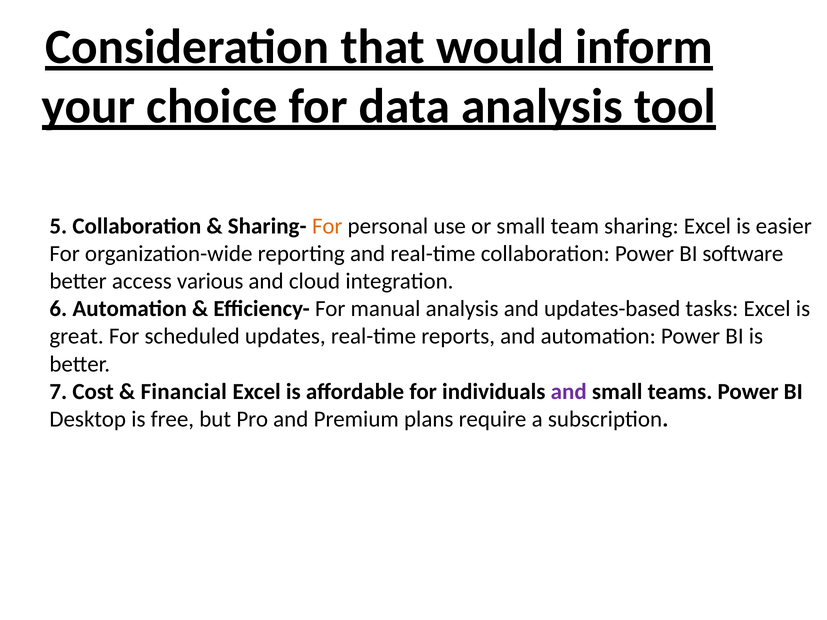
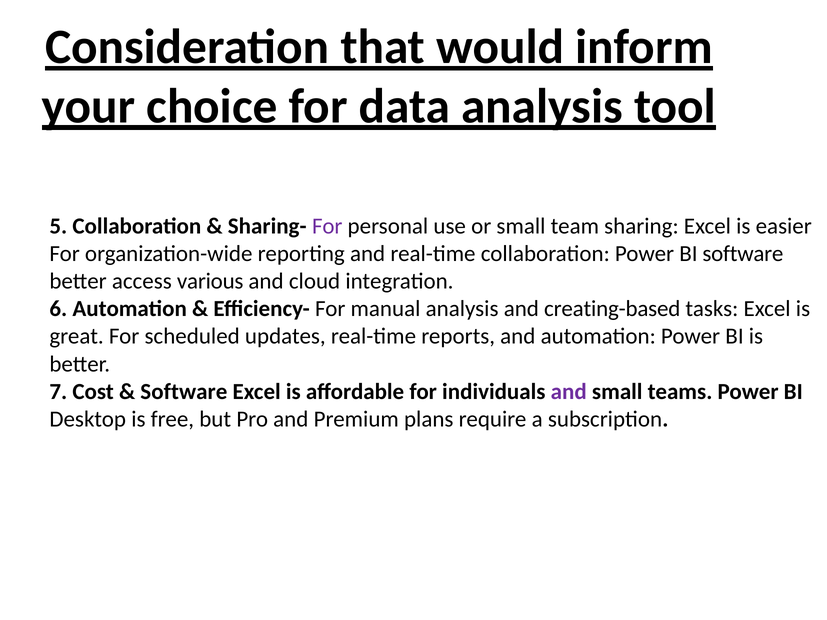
For colour: orange -> purple (327, 226)
updates-based: updates-based -> creating-based (612, 309)
Financial: Financial -> Software (184, 392)
